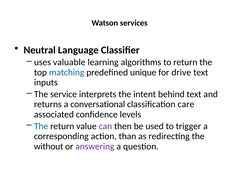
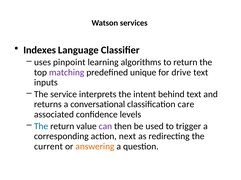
Neutral: Neutral -> Indexes (40, 50)
valuable: valuable -> pinpoint (69, 63)
matching colour: blue -> purple (67, 73)
than: than -> next (127, 137)
without: without -> current (48, 147)
answering colour: purple -> orange (95, 147)
